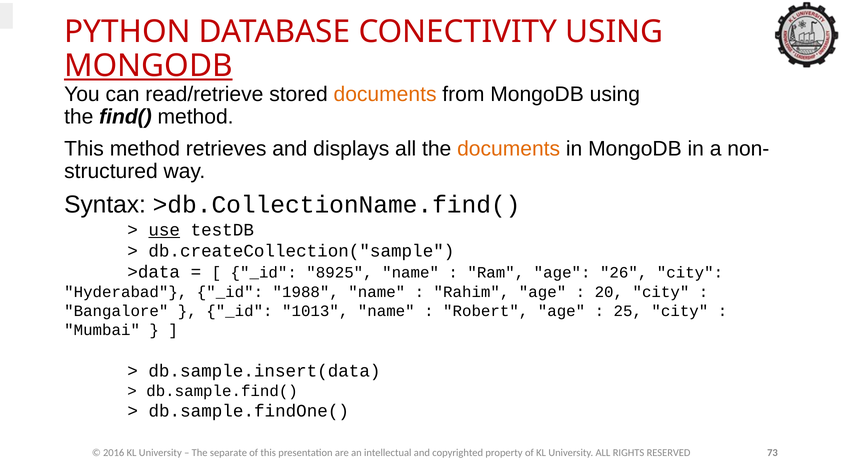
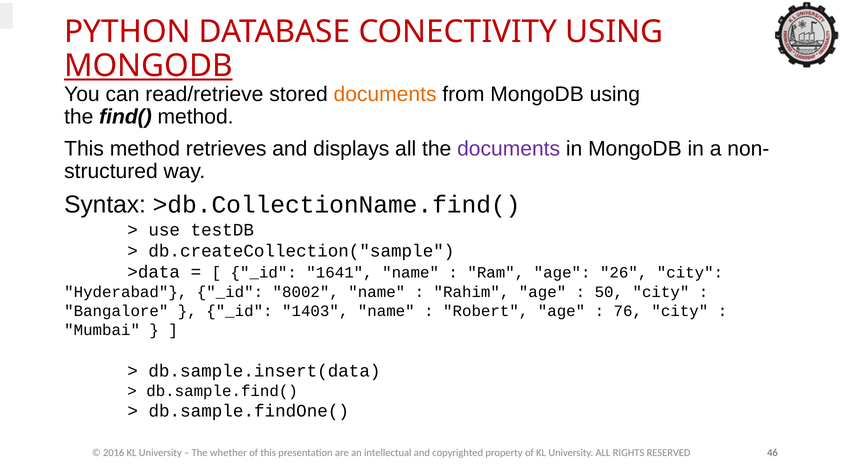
documents colour: orange -> purple (509, 148)
use underline: present -> none (164, 230)
8925: 8925 -> 1641 (340, 272)
1988: 1988 -> 8002 (306, 292)
20: 20 -> 50 (609, 292)
1013: 1013 -> 1403 (315, 311)
25: 25 -> 76 (628, 311)
separate: separate -> whether (228, 452)
73: 73 -> 46 (772, 452)
